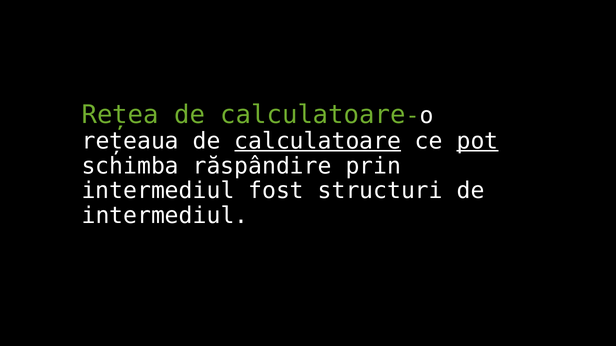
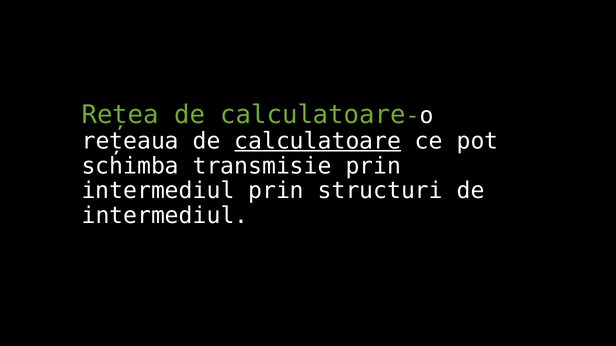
pot underline: present -> none (478, 141)
răspândire: răspândire -> transmisie (262, 166)
intermediul fost: fost -> prin (276, 191)
